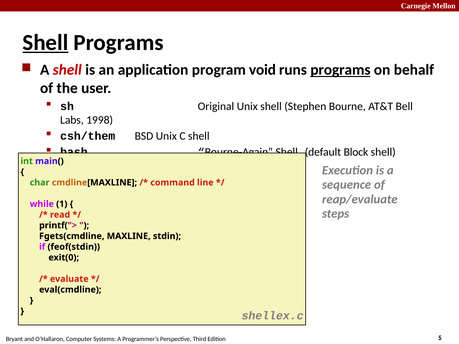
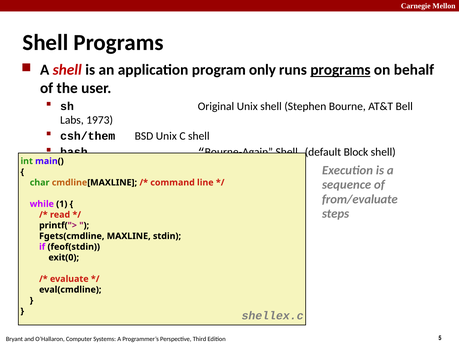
Shell underline: present -> none (45, 43)
void: void -> only (262, 70)
1998: 1998 -> 1973 (100, 120)
reap/evaluate: reap/evaluate -> from/evaluate (360, 199)
